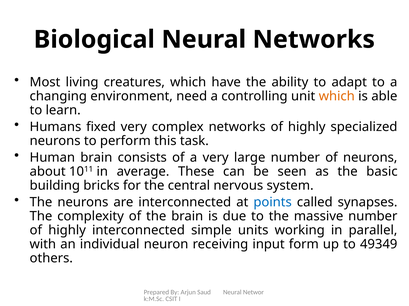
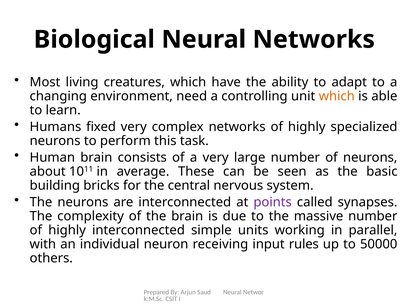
points colour: blue -> purple (273, 203)
form: form -> rules (304, 245)
49349: 49349 -> 50000 (379, 245)
